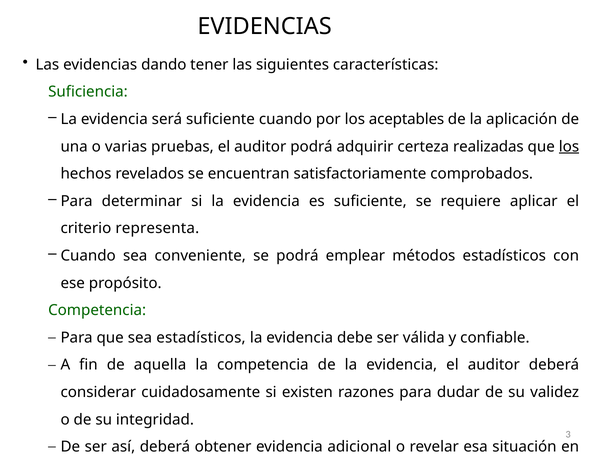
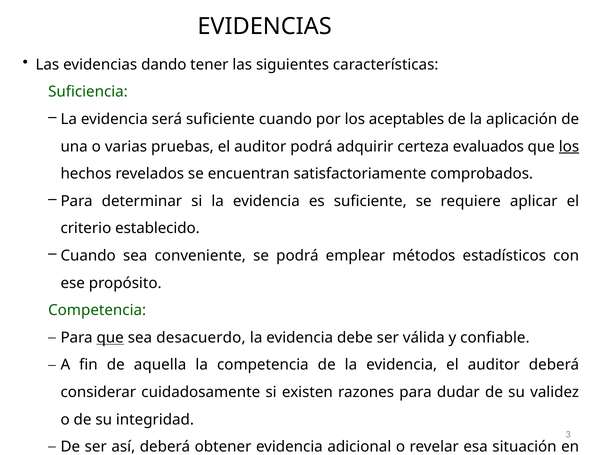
realizadas: realizadas -> evaluados (488, 147)
representa: representa -> establecido (157, 229)
que underline: none -> present (110, 338)
sea estadísticos: estadísticos -> desacuerdo (201, 338)
